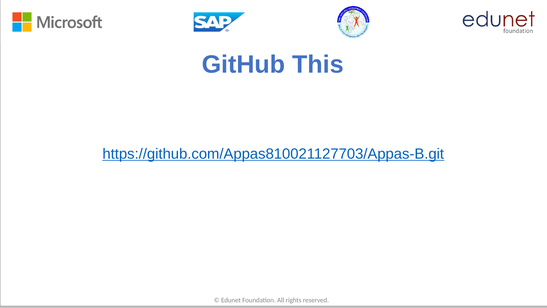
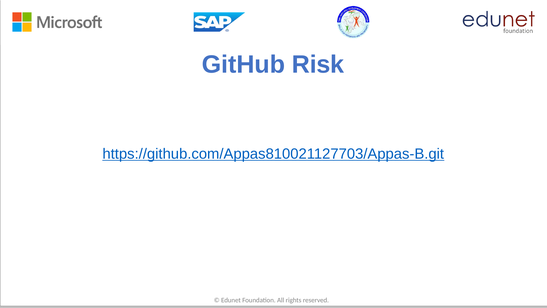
This: This -> Risk (318, 64)
